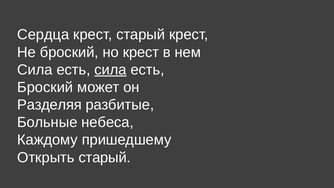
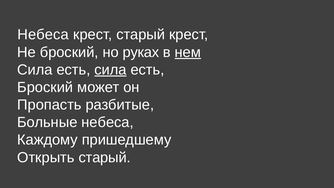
Сердца: Сердца -> Небеса (43, 35)
но крест: крест -> руках (141, 52)
нем underline: none -> present (188, 52)
Разделяя: Разделяя -> Пропасть (49, 105)
